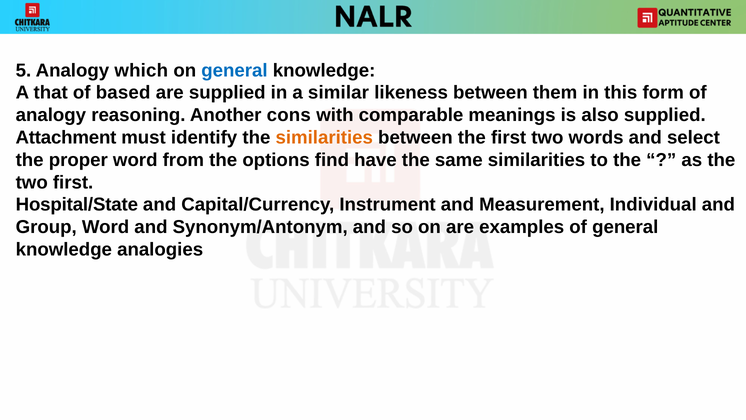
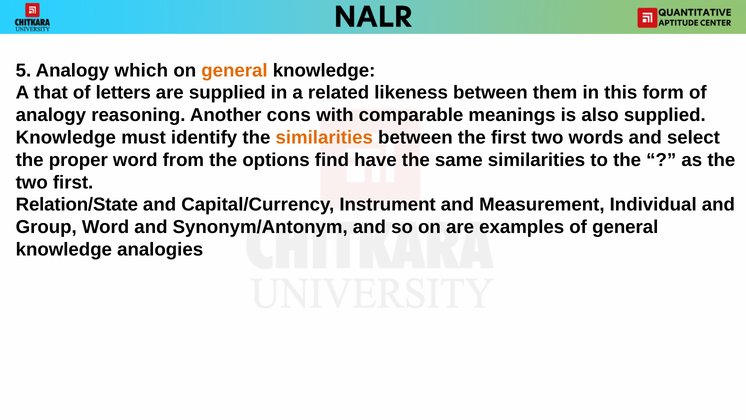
general colour: blue -> orange (234, 70)
based: based -> letters (123, 93)
similar: similar -> related (339, 93)
Attachment: Attachment -> Knowledge (66, 137)
Hospital/State: Hospital/State -> Relation/State (77, 205)
